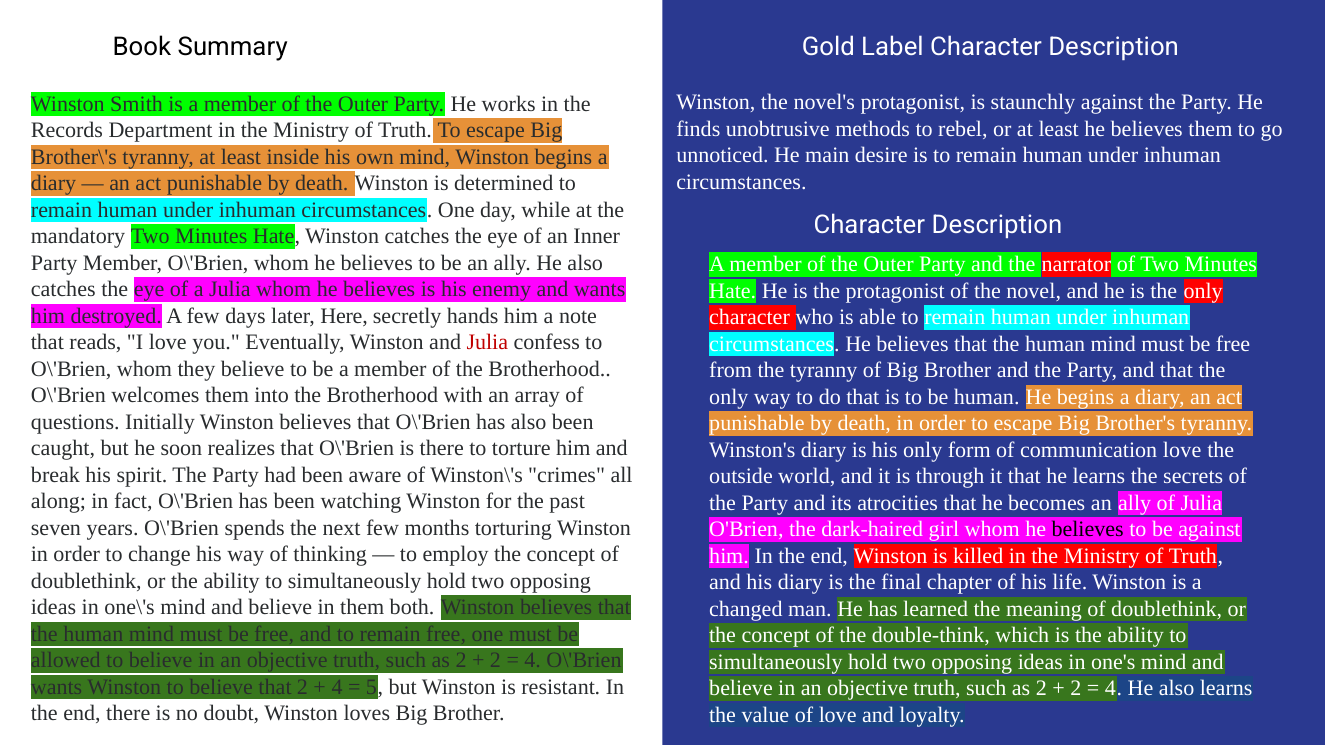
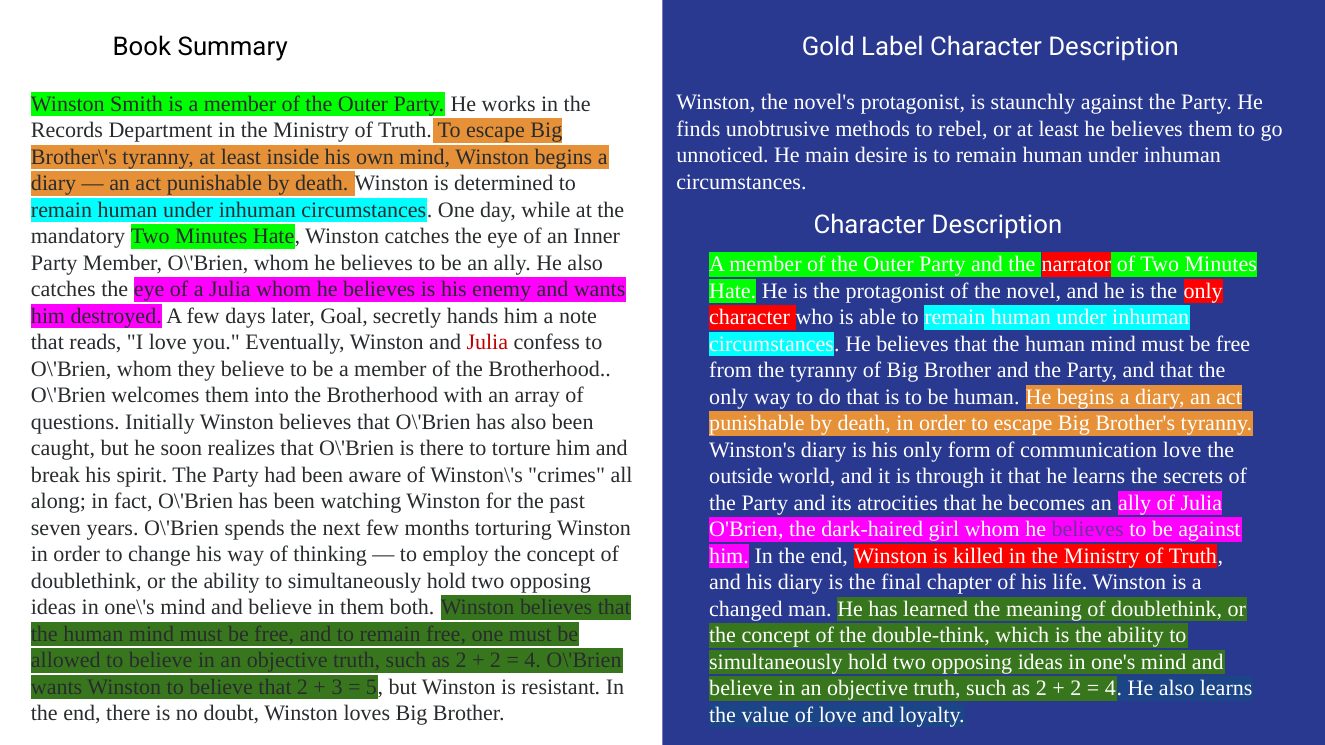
Here: Here -> Goal (344, 316)
believes colour: black -> purple (1088, 530)
4: 4 -> 3 (337, 687)
